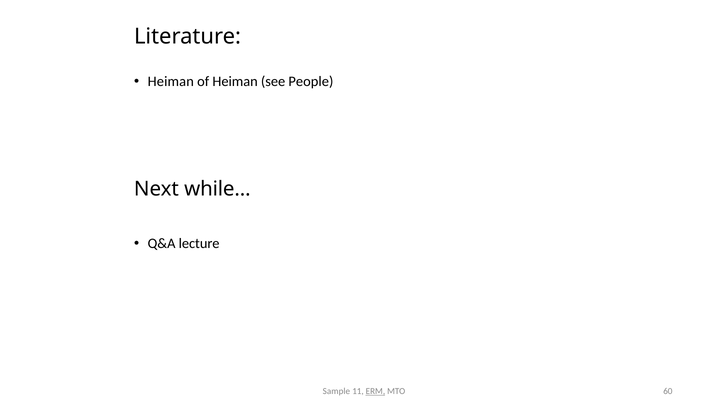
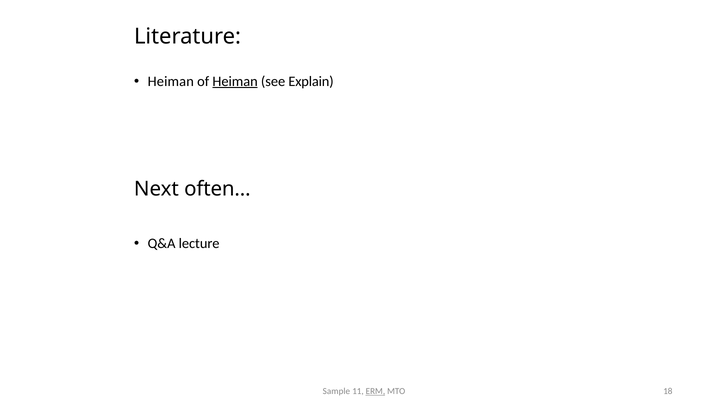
Heiman underline: none -> present (235, 81)
People: People -> Explain (311, 81)
while…: while… -> often… (217, 189)
60: 60 -> 18 (668, 391)
